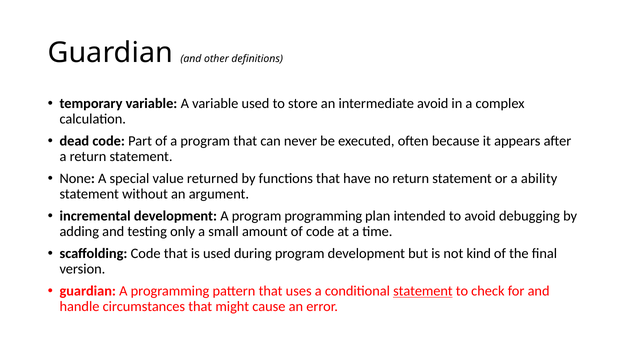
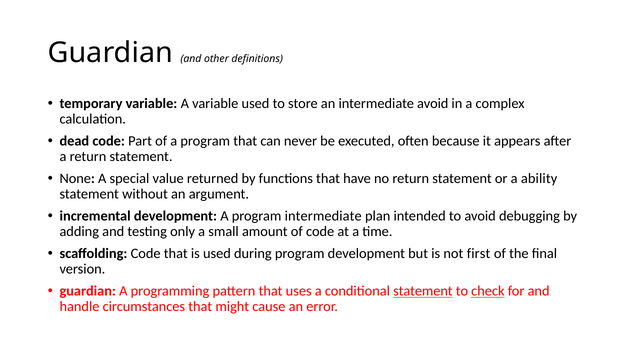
program programming: programming -> intermediate (323, 217)
kind: kind -> first (479, 254)
check underline: none -> present (488, 292)
